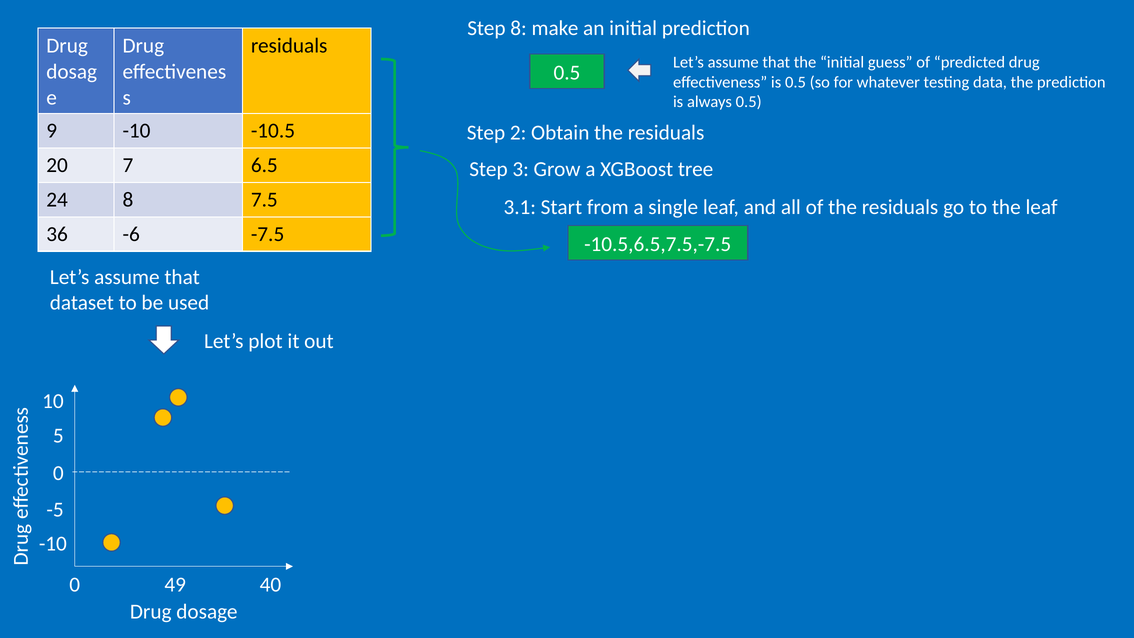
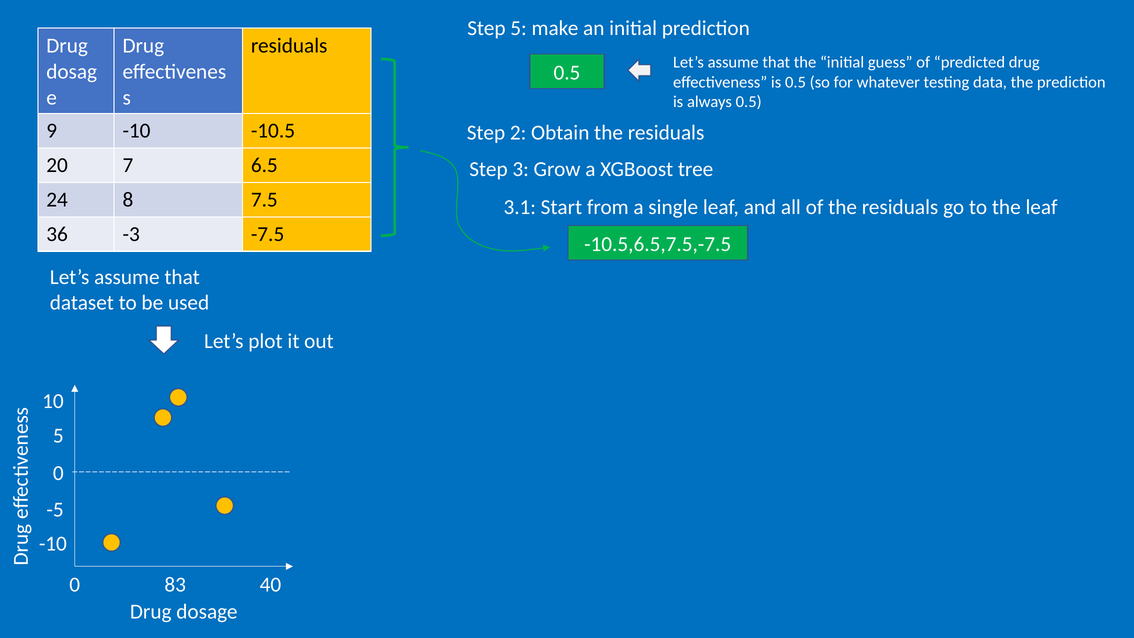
Step 8: 8 -> 5 (519, 28)
-6: -6 -> -3 (131, 234)
49: 49 -> 83 (175, 585)
